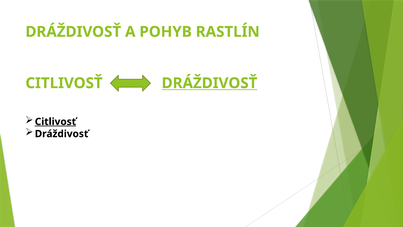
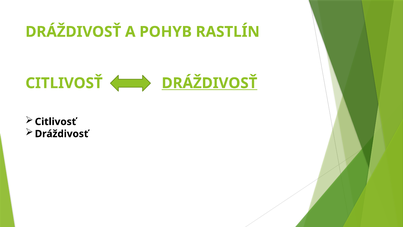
Citlivosť underline: present -> none (55, 122)
